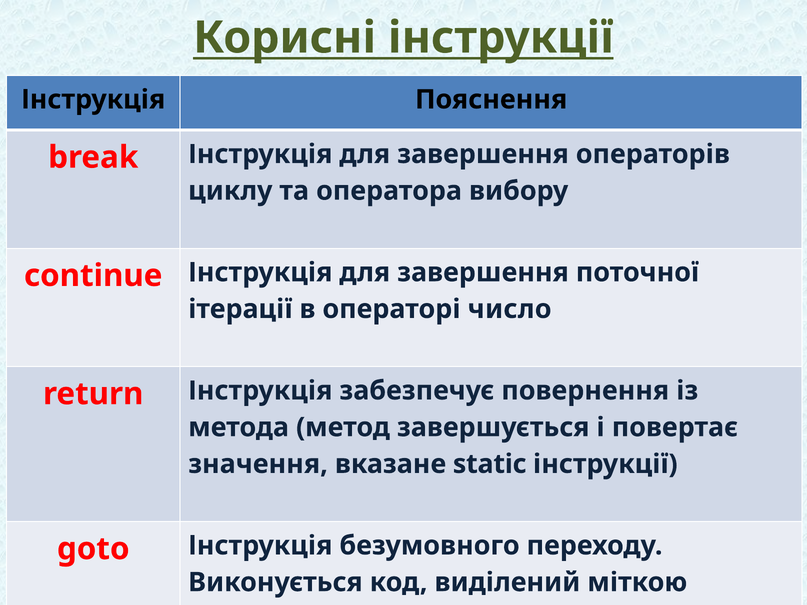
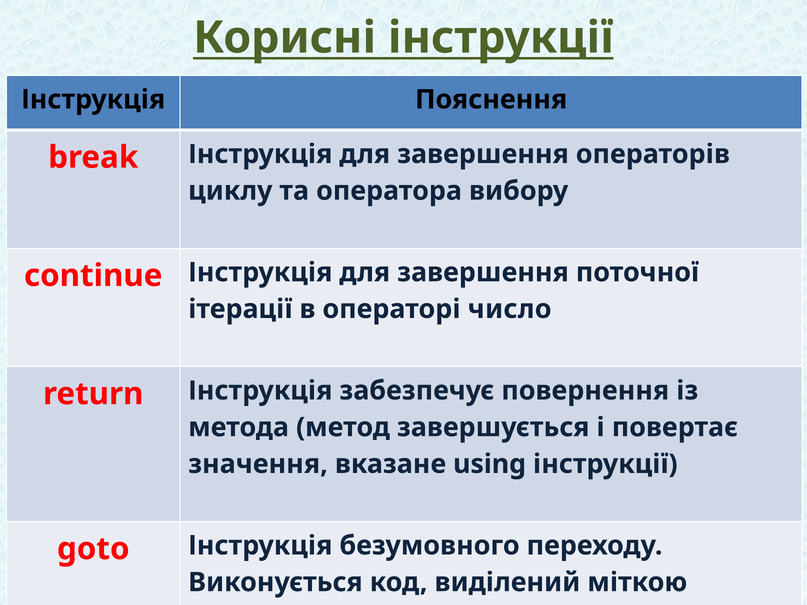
static: static -> using (490, 464)
